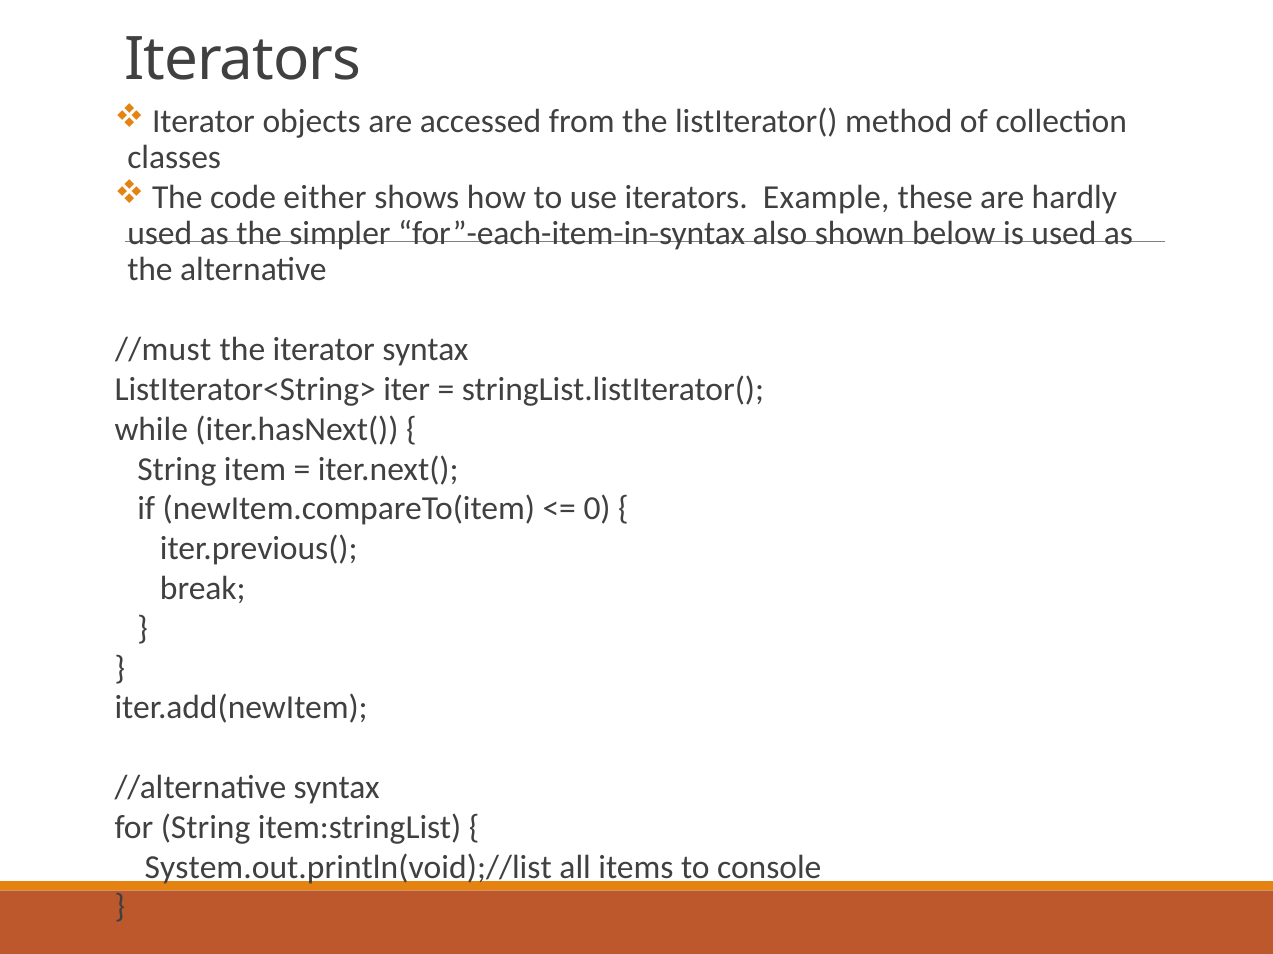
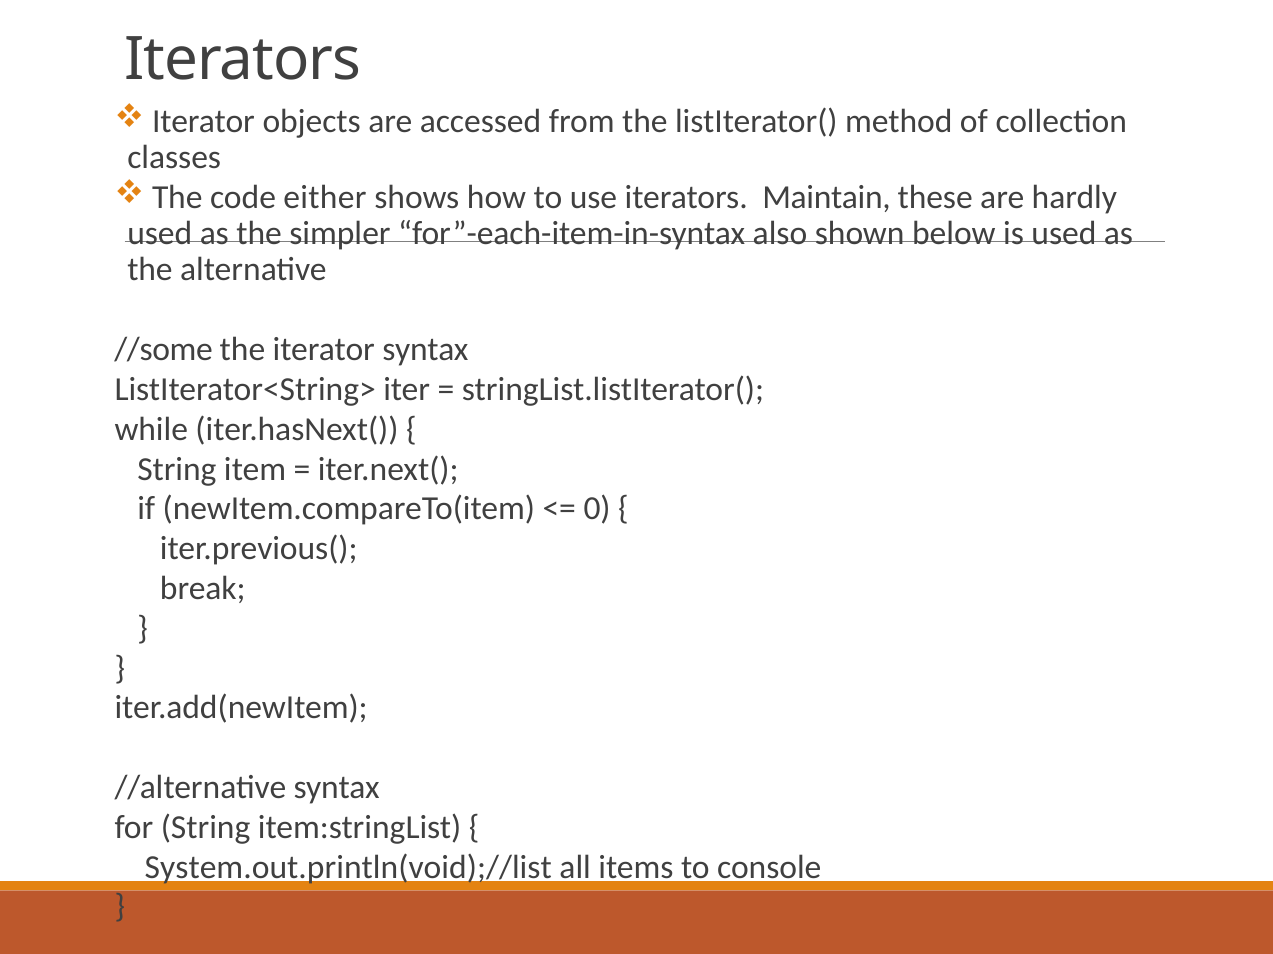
Example: Example -> Maintain (827, 198)
//must: //must -> //some (164, 350)
